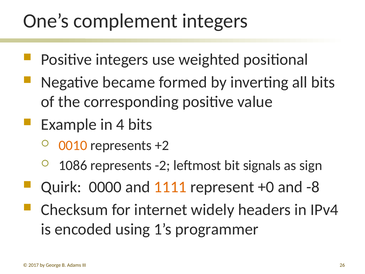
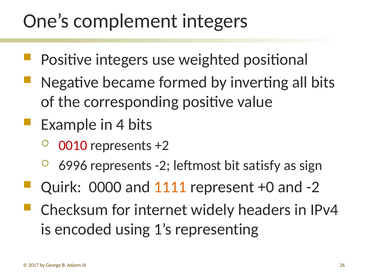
0010 colour: orange -> red (73, 145)
1086: 1086 -> 6996 (73, 165)
signals: signals -> satisfy (262, 165)
and -8: -8 -> -2 (313, 187)
programmer: programmer -> representing (217, 229)
